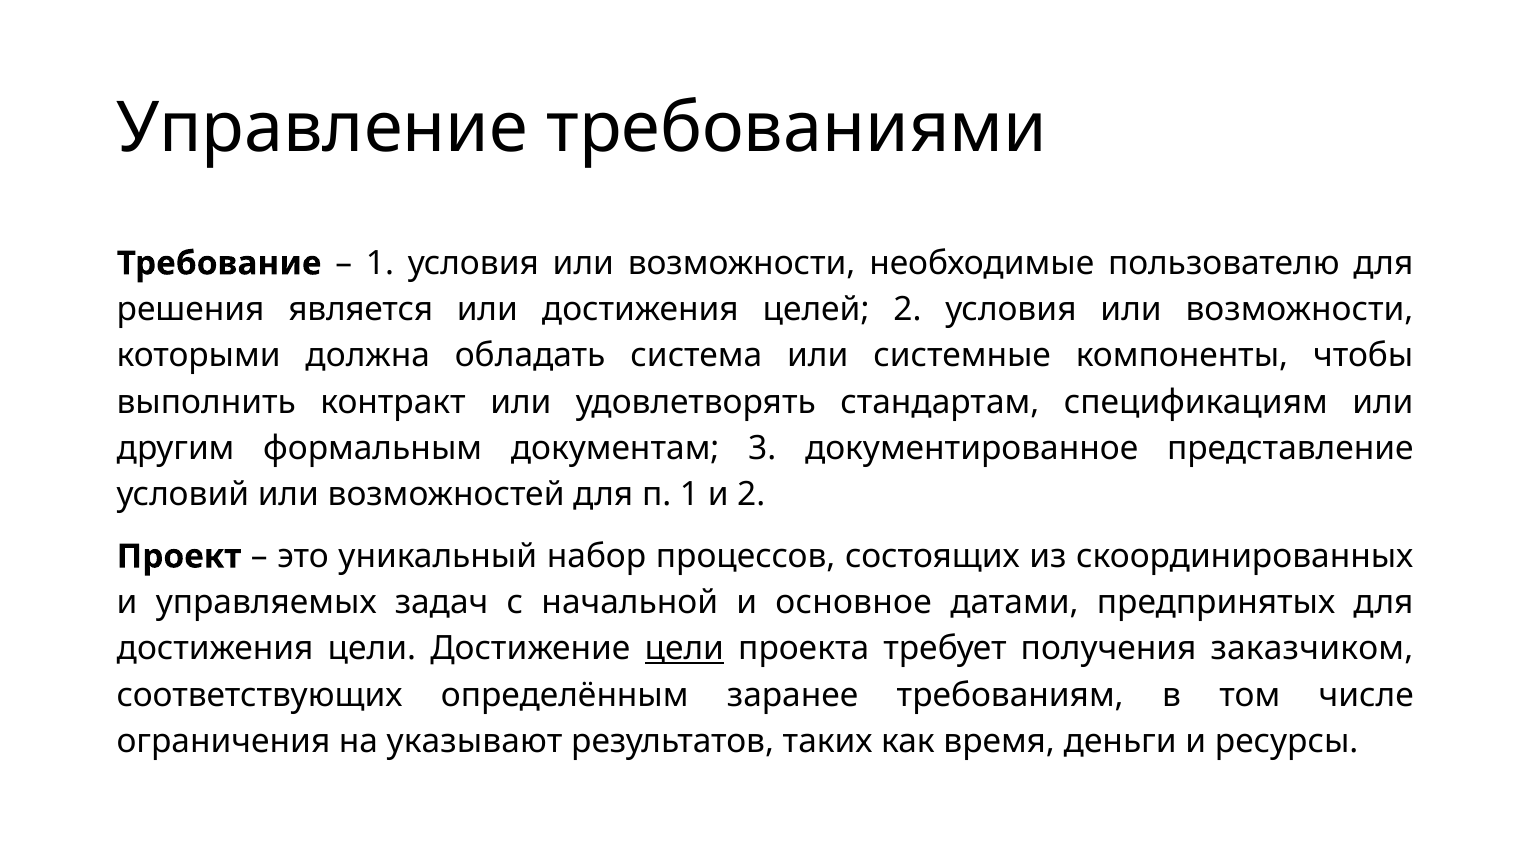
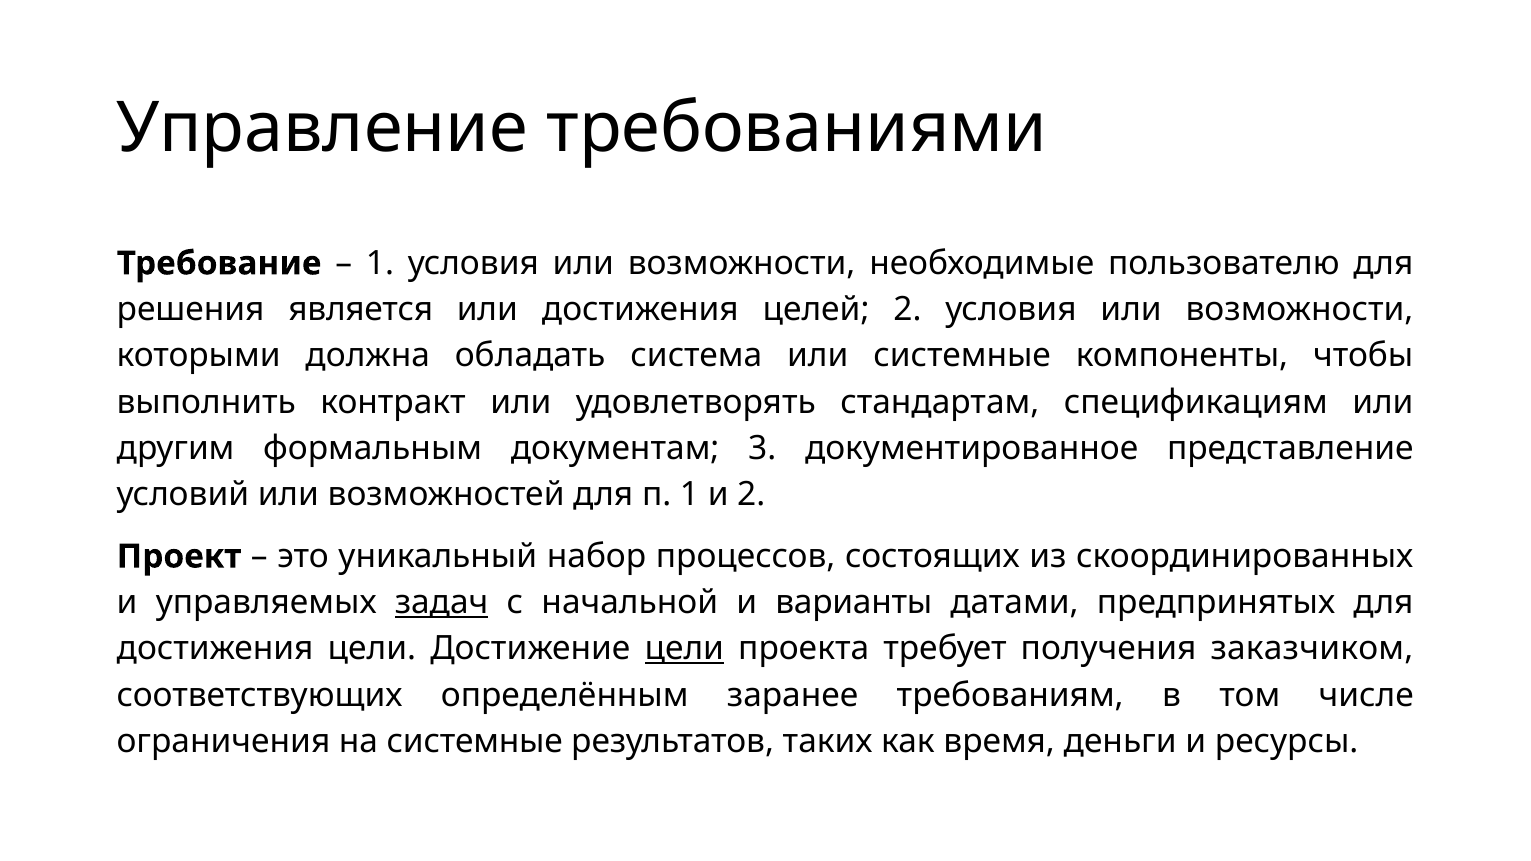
задач underline: none -> present (442, 603)
основное: основное -> варианты (854, 603)
на указывают: указывают -> системные (475, 741)
